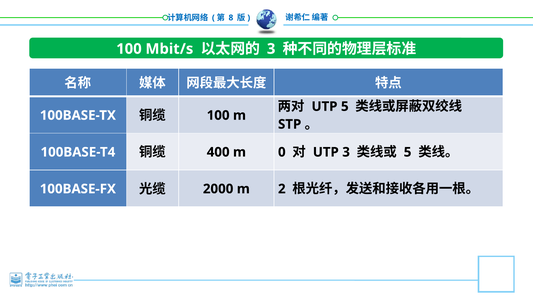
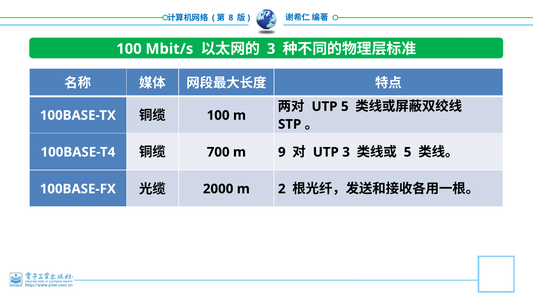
400: 400 -> 700 (218, 152)
0: 0 -> 9 (282, 152)
